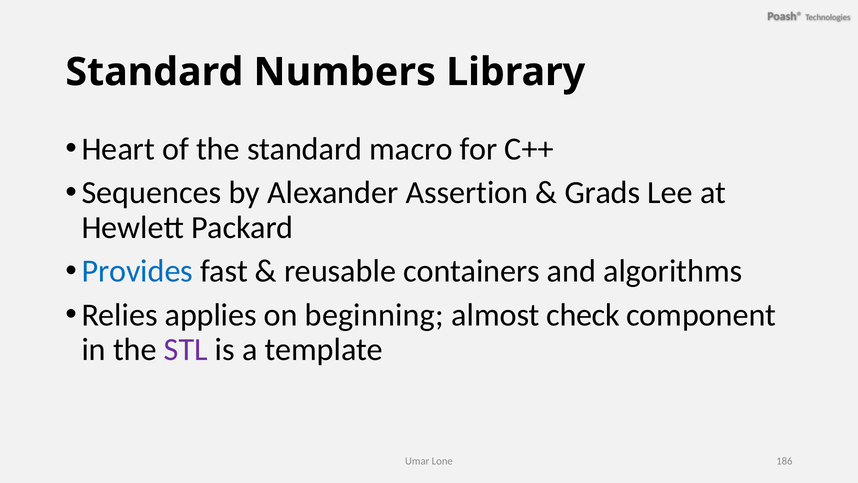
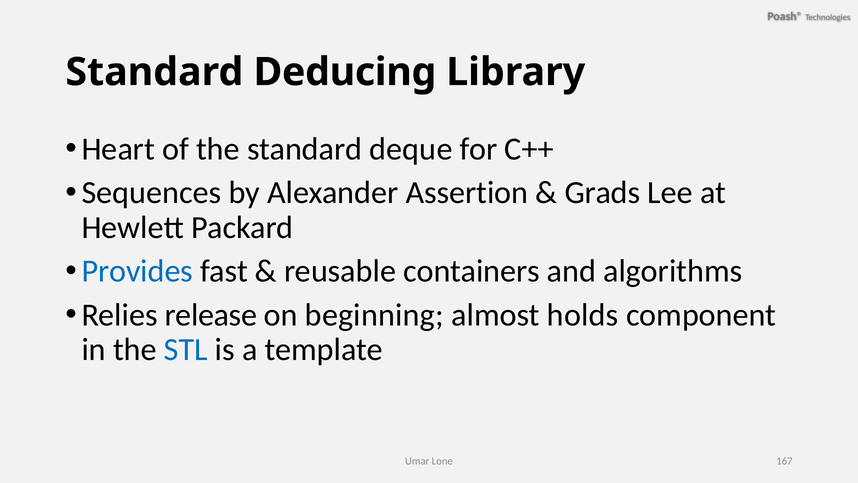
Numbers: Numbers -> Deducing (345, 72)
macro: macro -> deque (411, 149)
applies: applies -> release (211, 315)
check: check -> holds (583, 315)
STL colour: purple -> blue (186, 349)
186: 186 -> 167 (784, 461)
